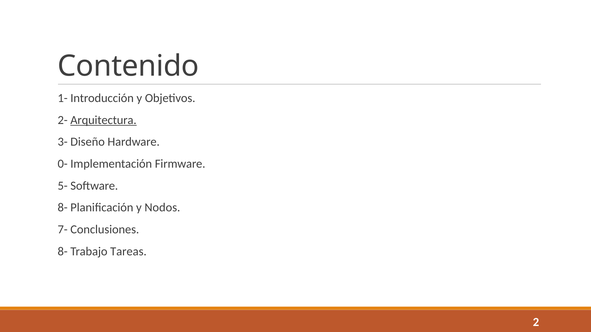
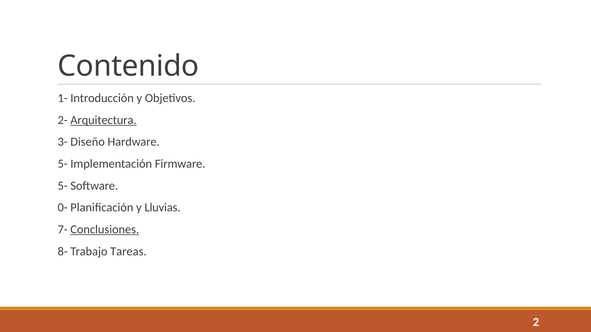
0-: 0- -> 5- (63, 164)
8-: 8- -> 0- (63, 208)
Nodos: Nodos -> Lluvias (162, 208)
Conclusiones underline: none -> present (105, 230)
